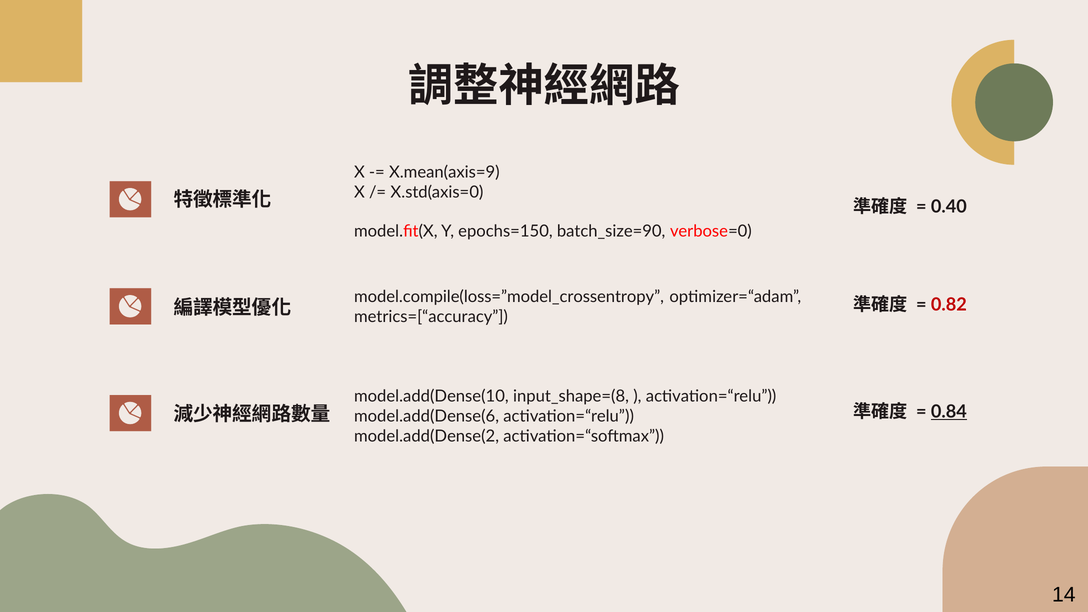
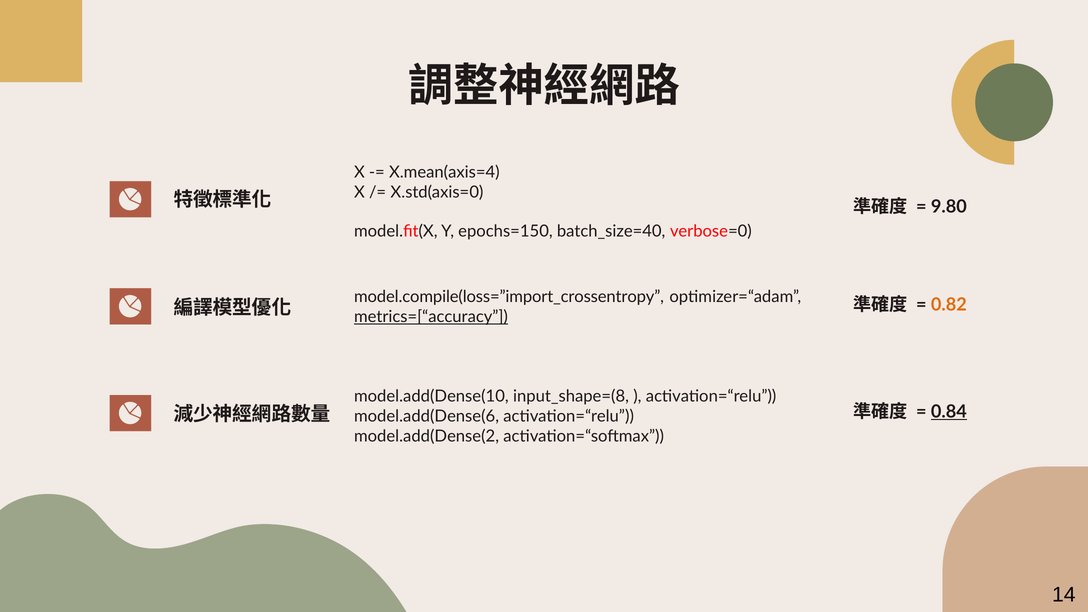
X.mean(axis=9: X.mean(axis=9 -> X.mean(axis=4 (444, 172)
0.40: 0.40 -> 9.80 (949, 207)
batch_size=90: batch_size=90 -> batch_size=40 (611, 231)
model.compile(loss=”model_crossentropy: model.compile(loss=”model_crossentropy -> model.compile(loss=”import_crossentropy (509, 297)
0.82 colour: red -> orange (949, 305)
metrics=[“accuracy underline: none -> present (431, 317)
